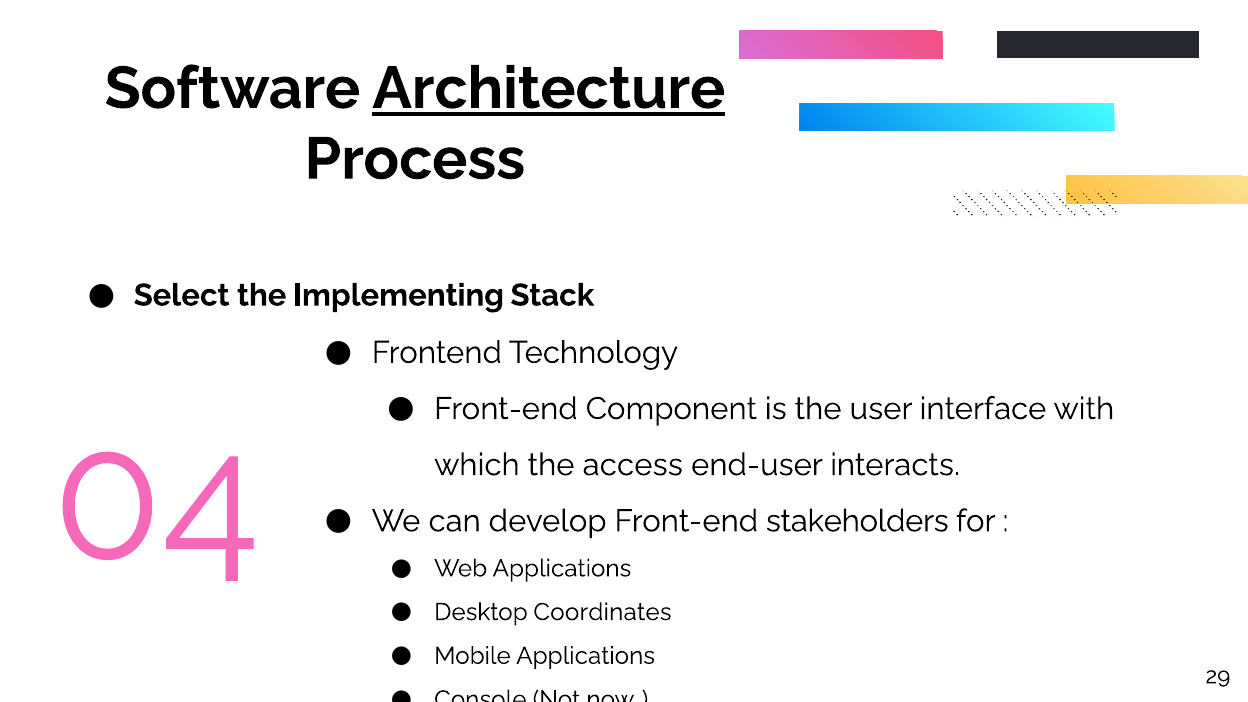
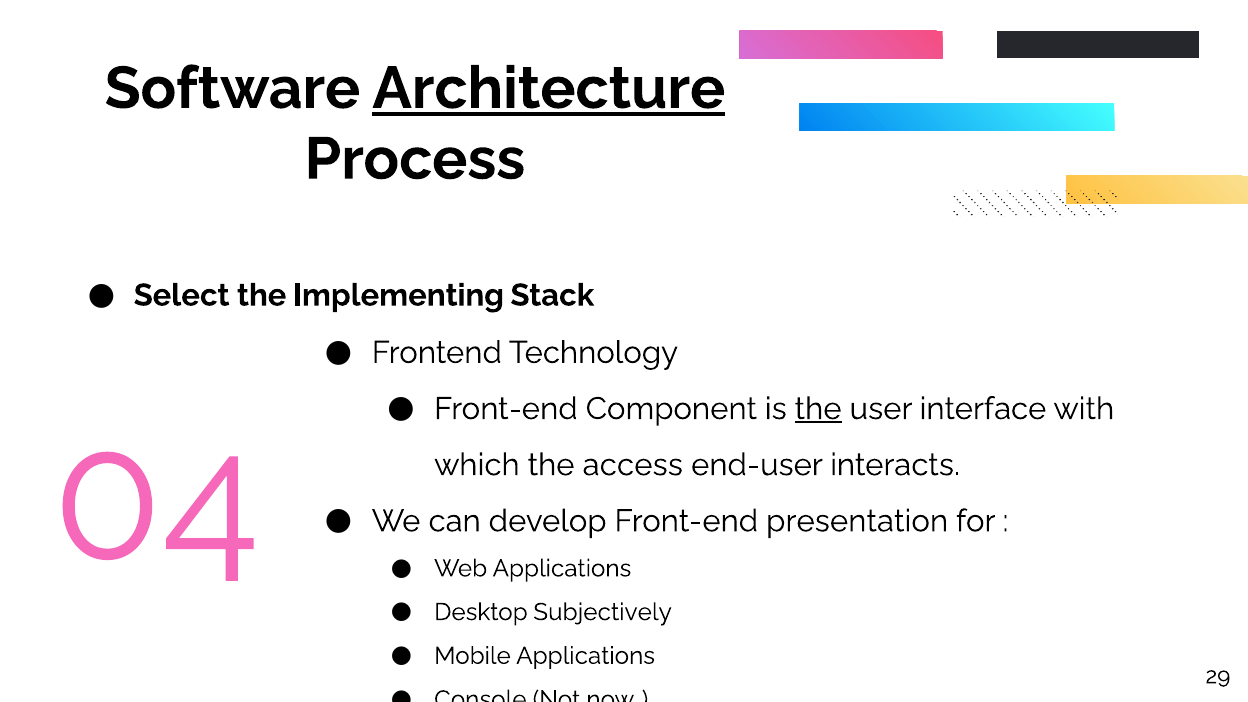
the underline: none -> present (818, 409)
stakeholders: stakeholders -> presentation (857, 521)
Coordinates: Coordinates -> Subjectively (603, 612)
